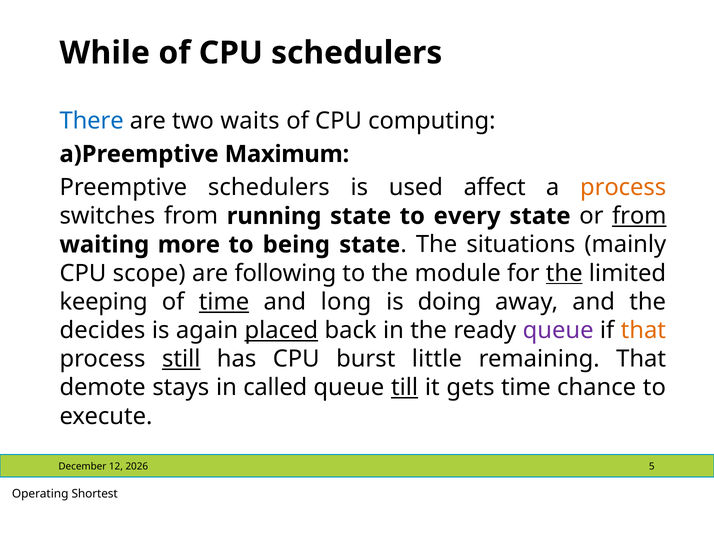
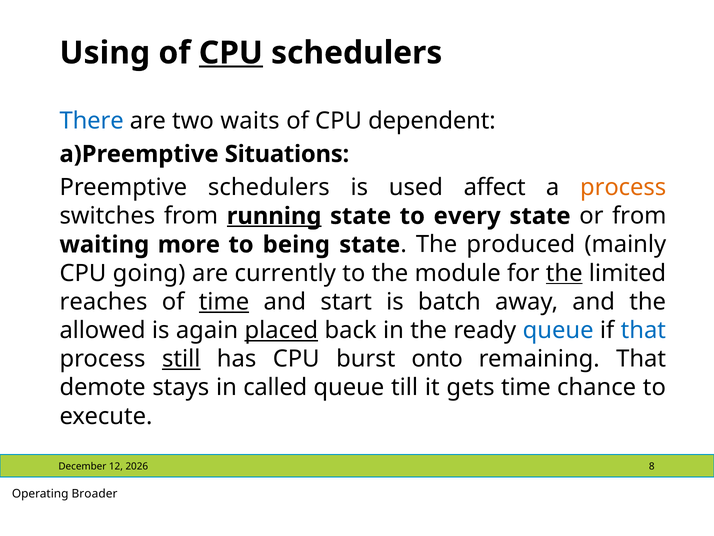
While: While -> Using (105, 53)
CPU underline: none -> present (231, 53)
computing: computing -> dependent (432, 121)
Maximum: Maximum -> Situations (287, 154)
running underline: none -> present (274, 216)
from underline: present -> none (639, 216)
situations: situations -> produced (521, 244)
scope: scope -> going (149, 273)
following: following -> currently (285, 273)
keeping: keeping -> reaches (103, 302)
long: long -> start (346, 302)
doing: doing -> batch (449, 302)
decides: decides -> allowed (103, 330)
queue colour: purple -> blue (558, 330)
that colour: orange -> blue (643, 330)
little: little -> onto (437, 359)
till underline: present -> none (405, 387)
5: 5 -> 8 (652, 466)
Shortest: Shortest -> Broader (95, 493)
